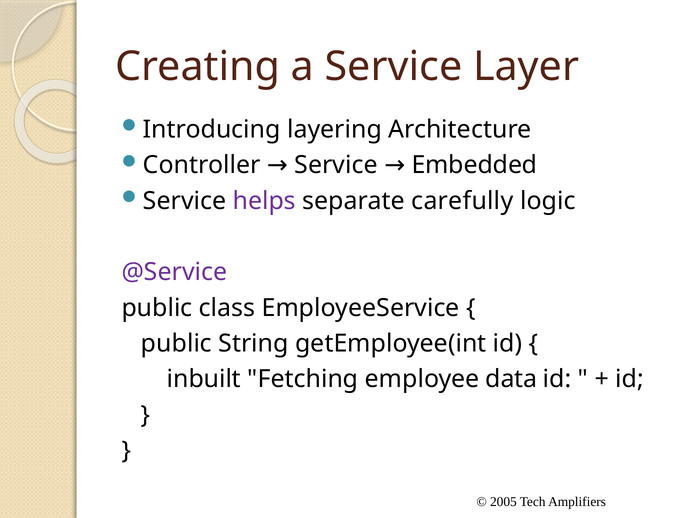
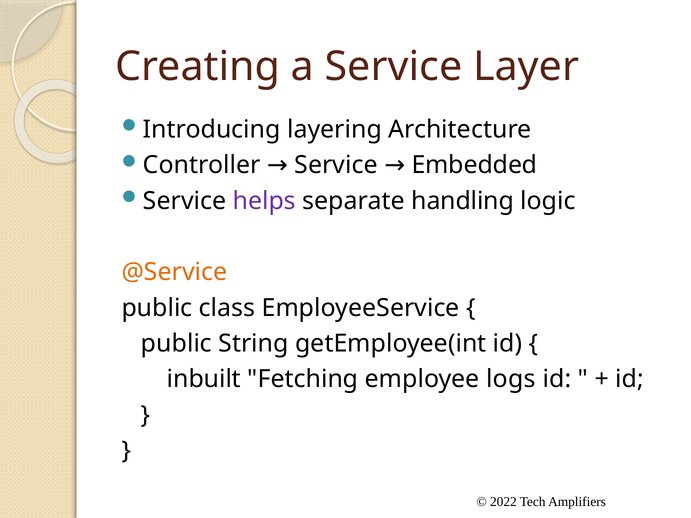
carefully: carefully -> handling (463, 201)
@Service colour: purple -> orange (174, 272)
data: data -> logs (511, 379)
2005: 2005 -> 2022 (503, 502)
